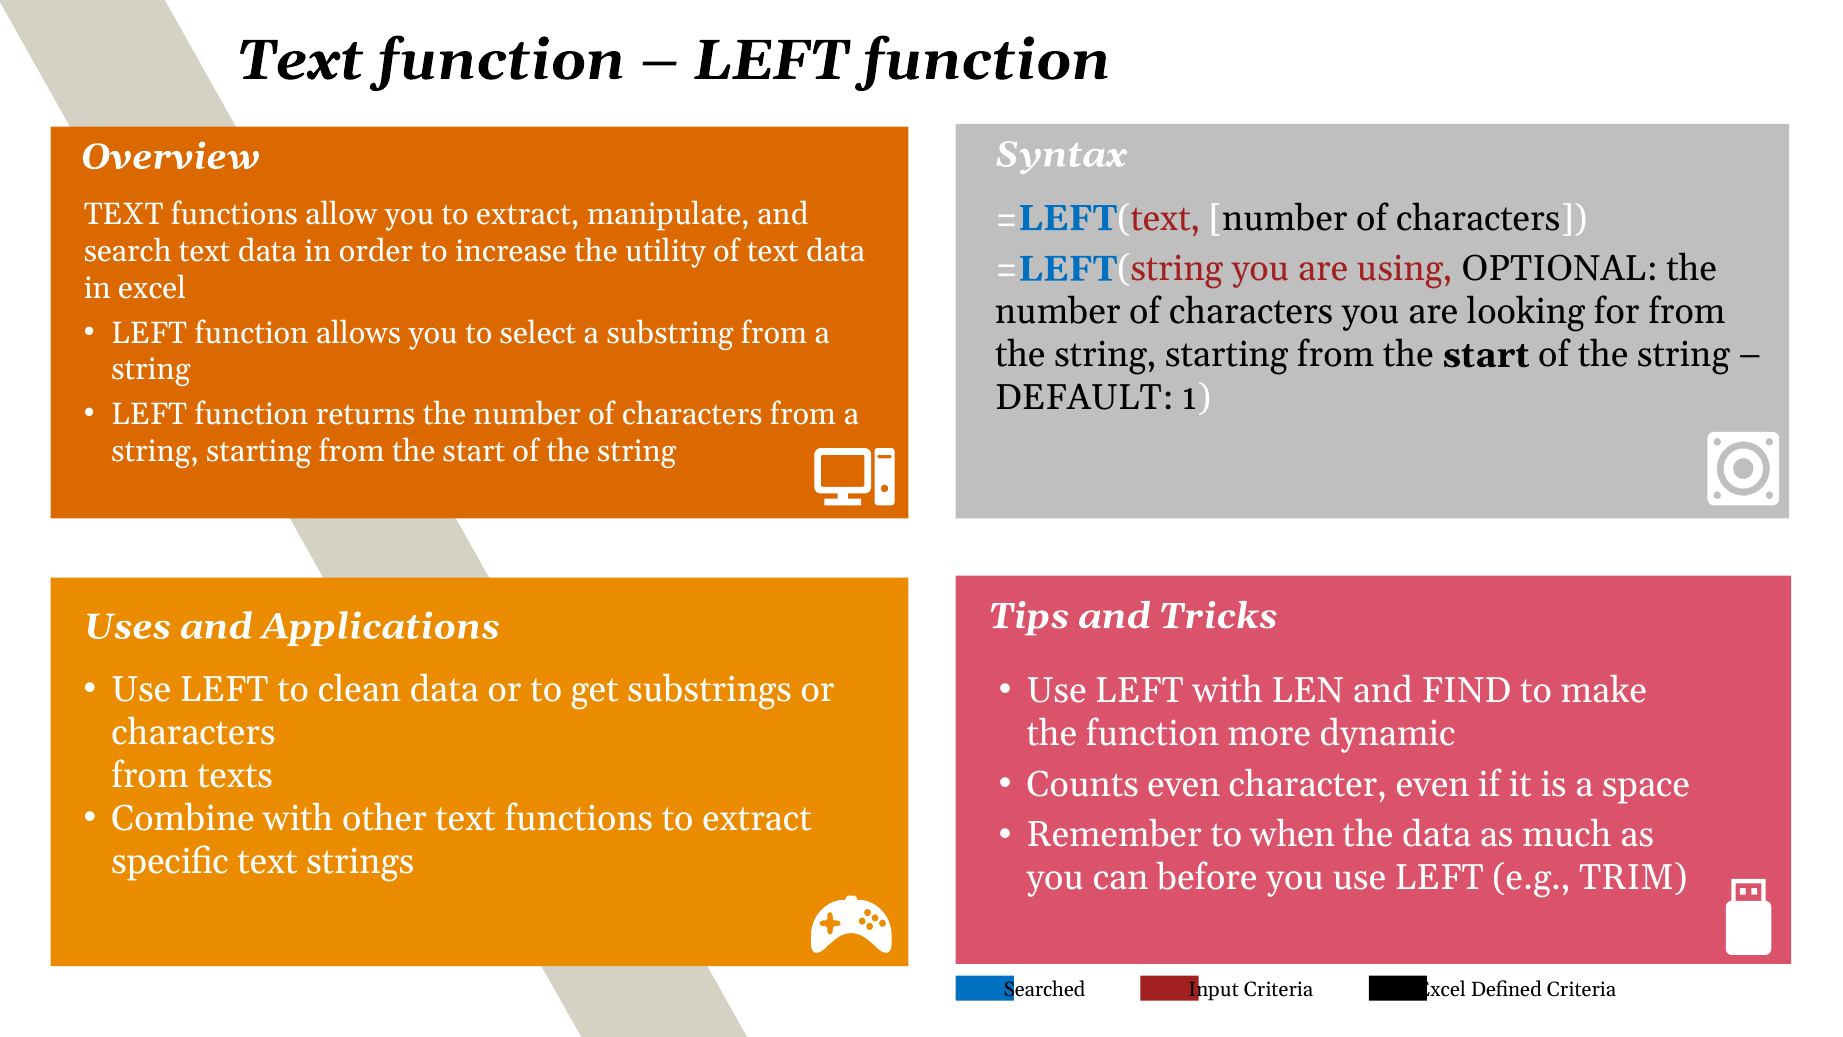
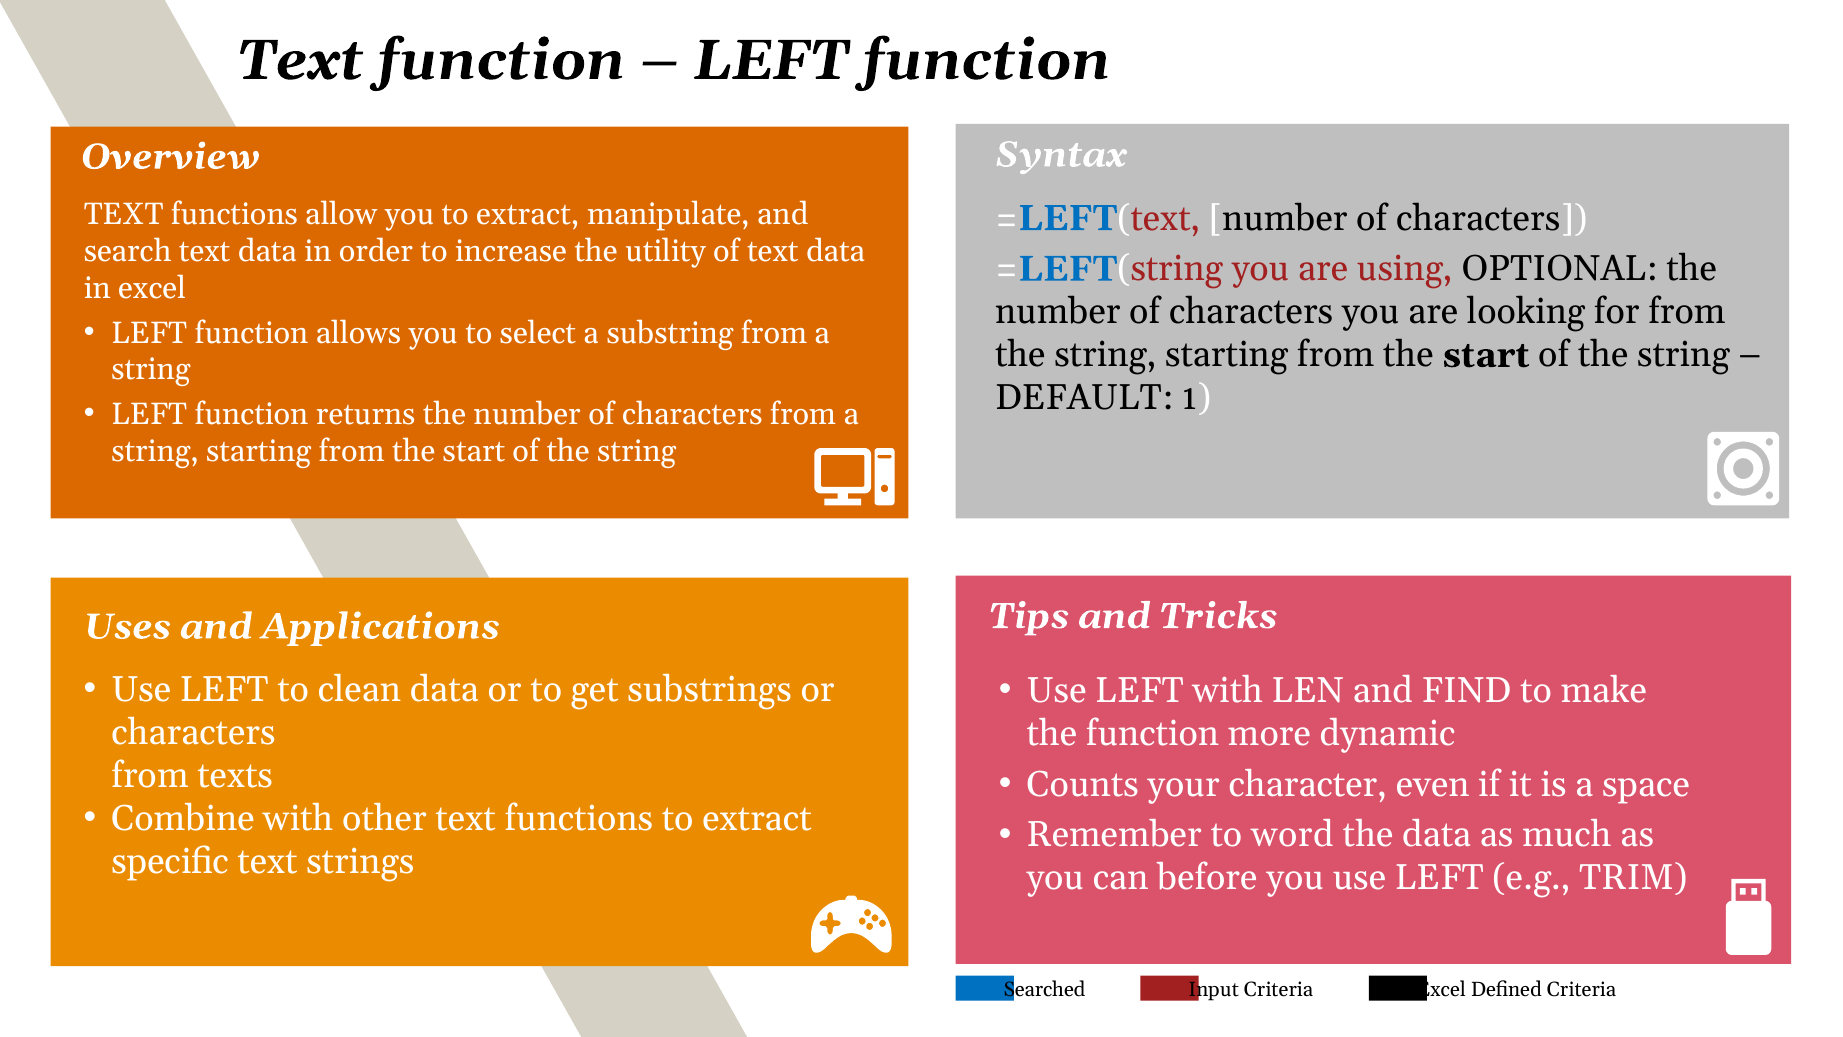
Counts even: even -> your (1184, 784)
when: when -> word (1292, 835)
